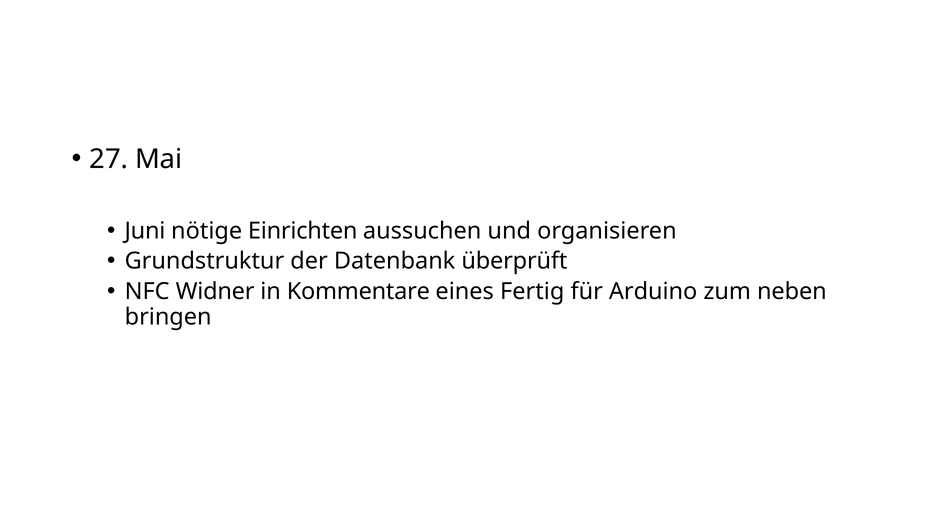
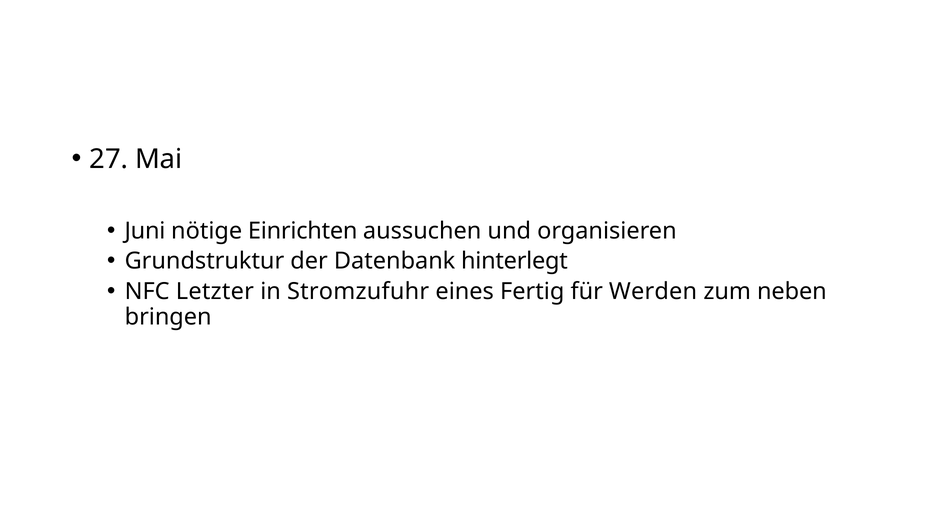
überprüft: überprüft -> hinterlegt (514, 261)
Widner: Widner -> Letzter (215, 292)
Kommentare: Kommentare -> Stromzufuhr (358, 292)
Arduino: Arduino -> Werden (653, 292)
